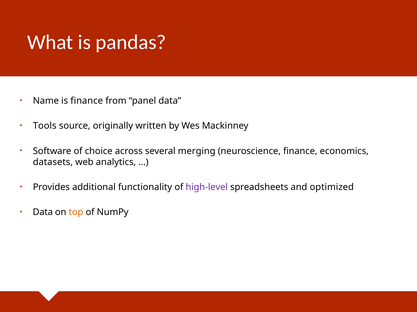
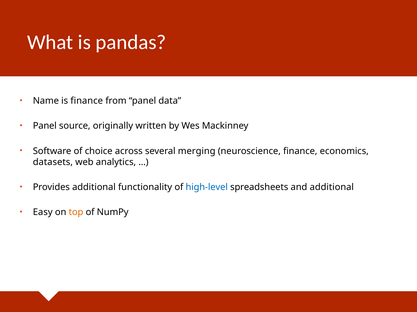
Tools: Tools -> Panel (45, 126)
high-level colour: purple -> blue (207, 188)
and optimized: optimized -> additional (332, 188)
Data: Data -> Easy (43, 213)
